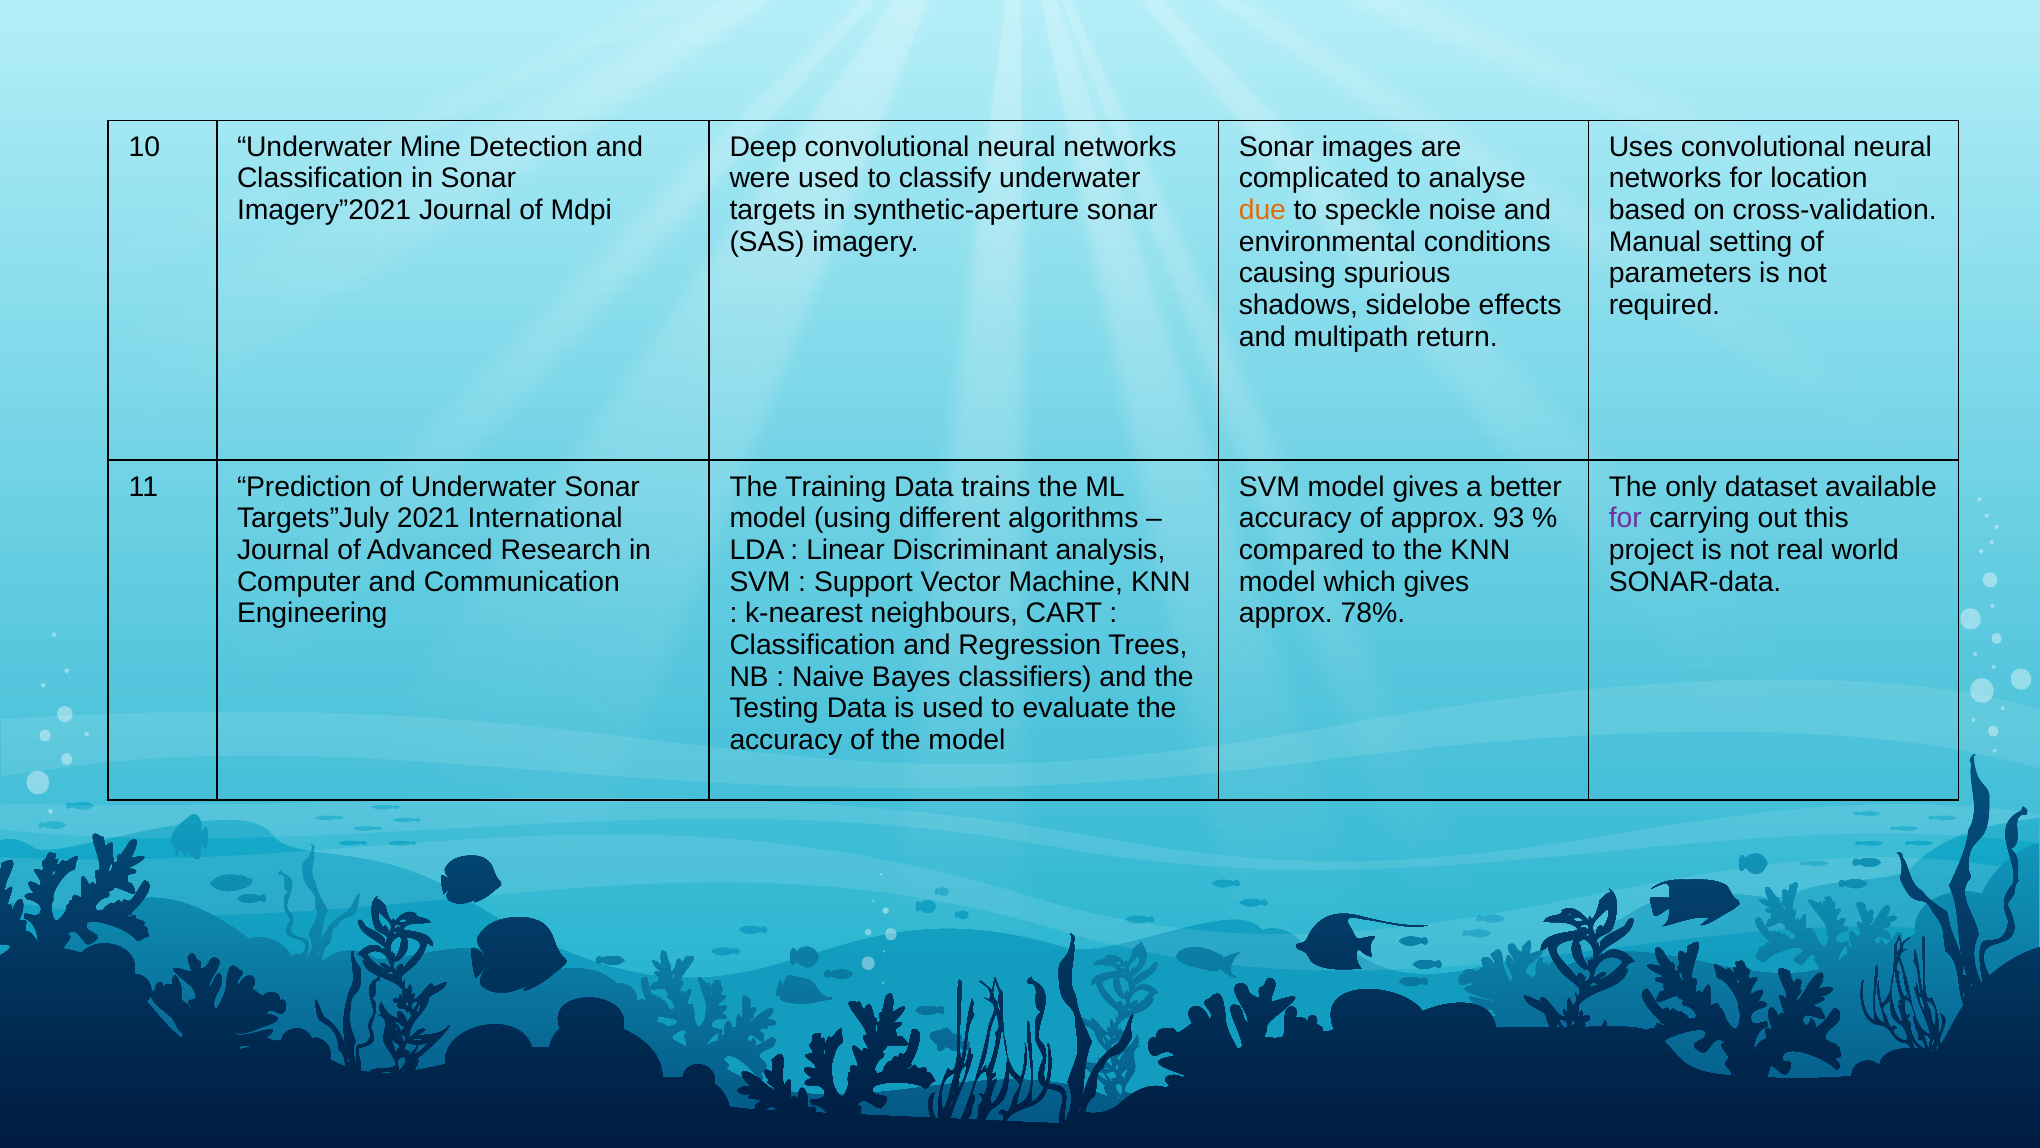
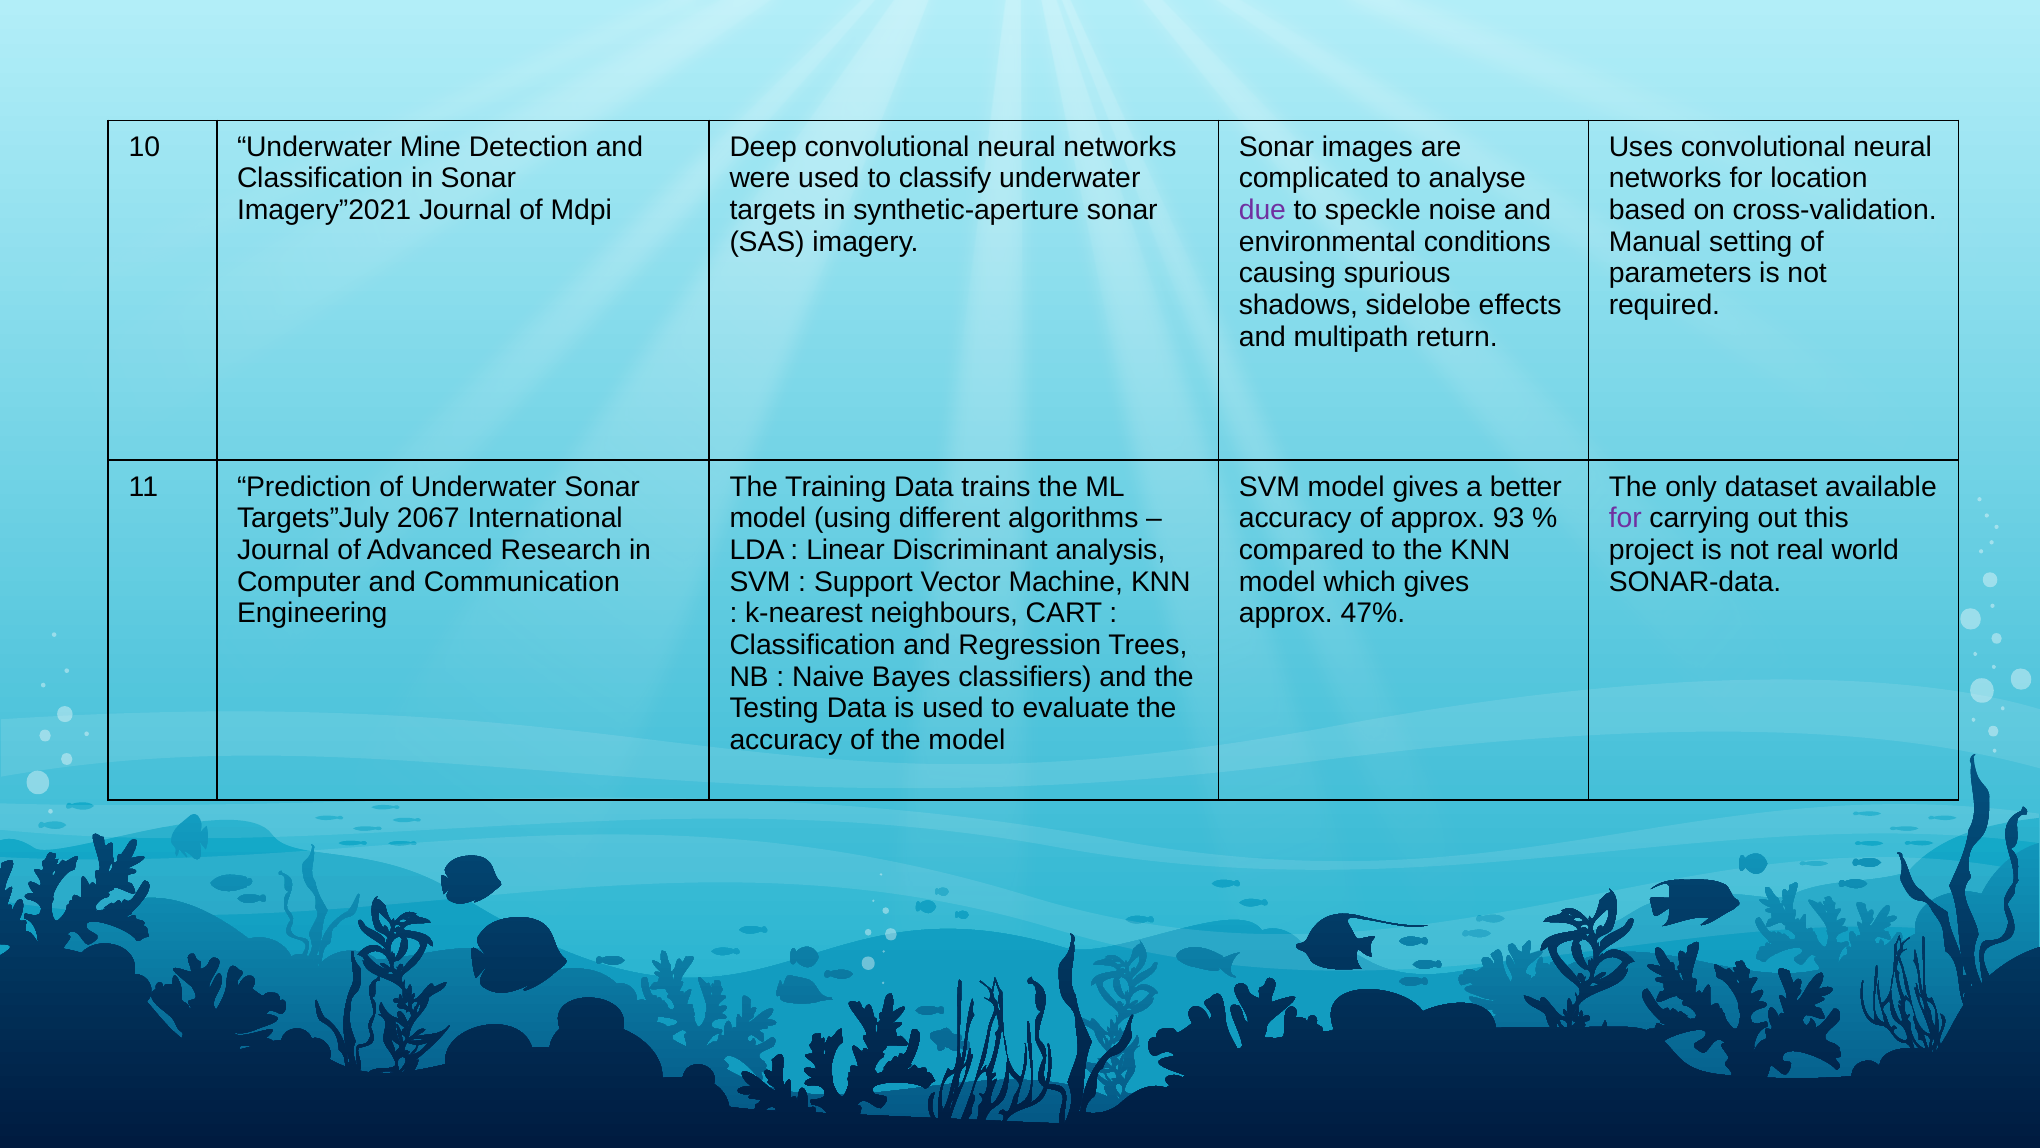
due colour: orange -> purple (1262, 210)
2021: 2021 -> 2067 (428, 518)
78%: 78% -> 47% (1373, 613)
